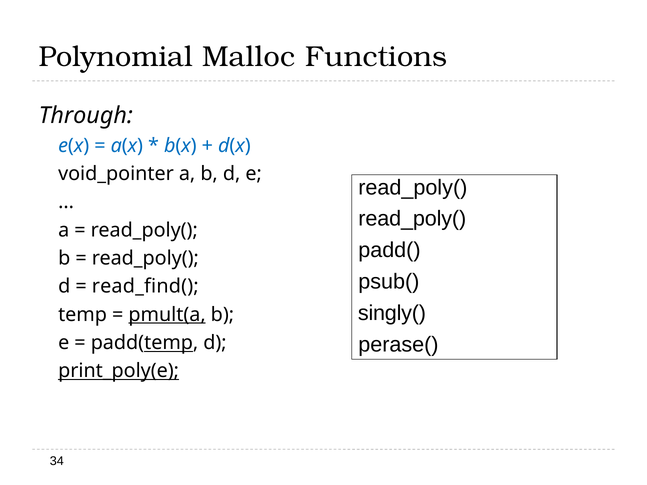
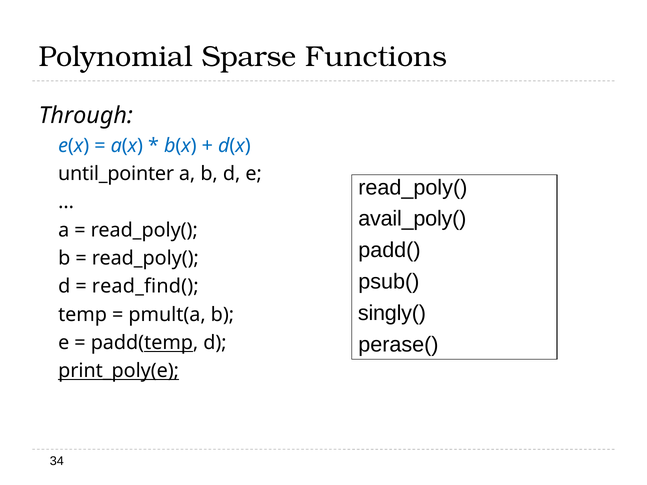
Malloc: Malloc -> Sparse (249, 57)
void_pointer: void_pointer -> until_pointer (116, 174)
read_poly(: read_poly( -> avail_poly( (412, 219)
pmult(a underline: present -> none (167, 315)
